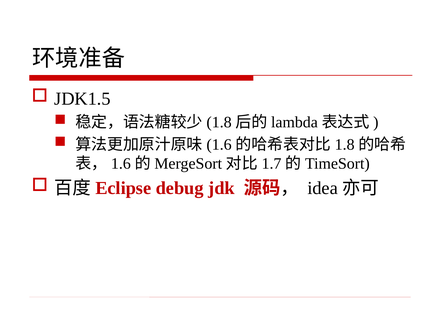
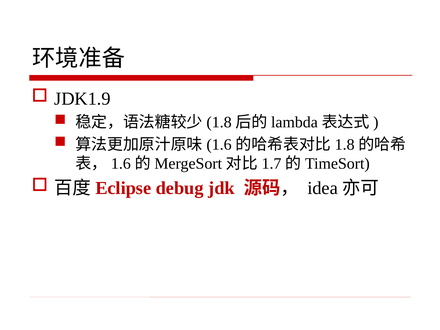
JDK1.5: JDK1.5 -> JDK1.9 (83, 99)
